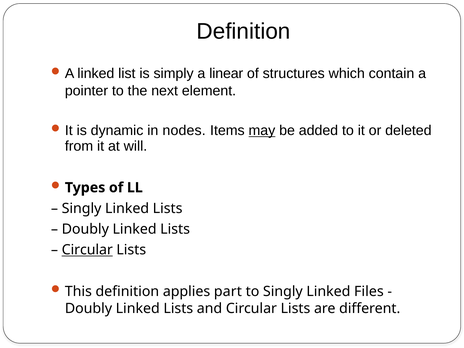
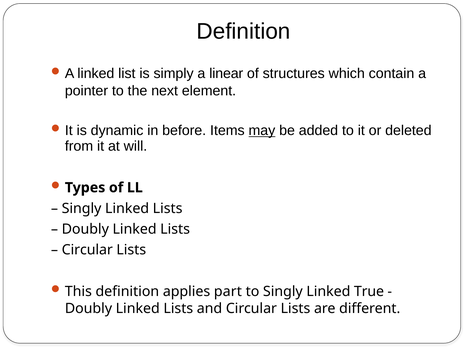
nodes: nodes -> before (184, 131)
Circular underline: present -> none (87, 250)
Files: Files -> True (369, 291)
